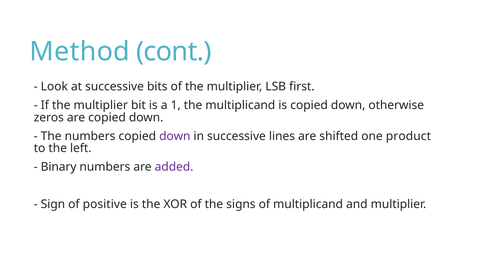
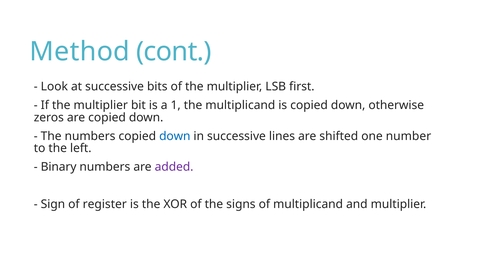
down colour: purple -> blue (175, 136)
product: product -> number (408, 136)
positive: positive -> register (105, 205)
